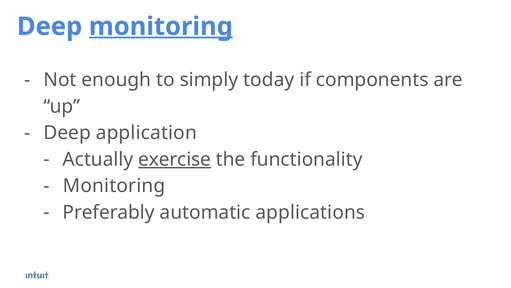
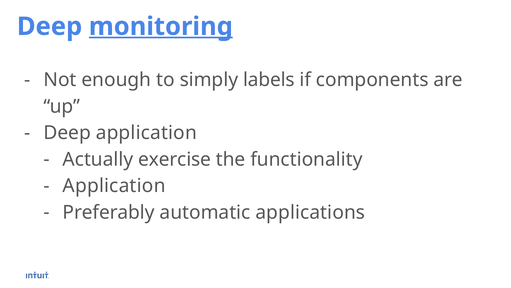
today: today -> labels (269, 80)
exercise underline: present -> none (175, 159)
Monitoring: Monitoring -> Application (114, 186)
